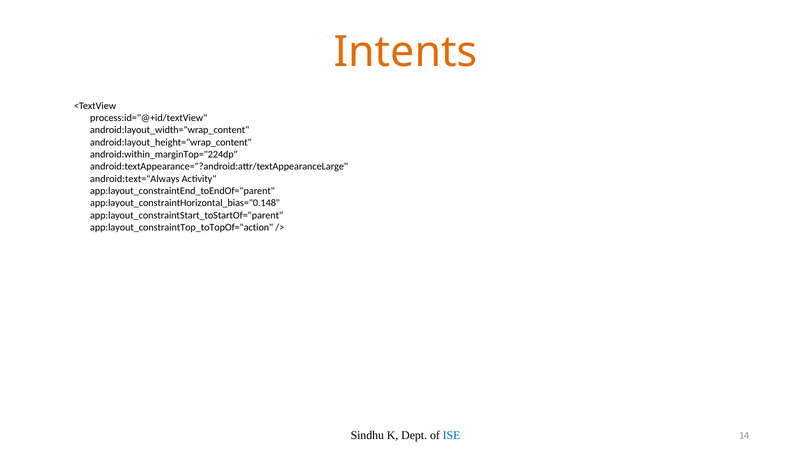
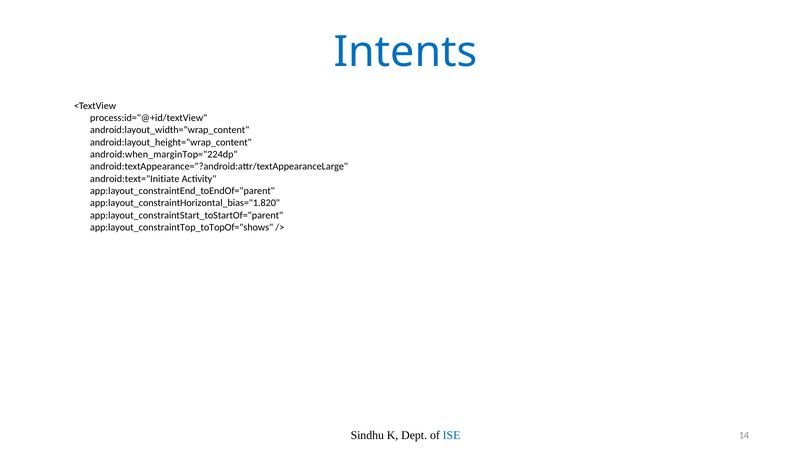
Intents colour: orange -> blue (405, 52)
android:within_marginTop="224dp: android:within_marginTop="224dp -> android:when_marginTop="224dp (164, 154)
android:text="Always: android:text="Always -> android:text="Initiate (135, 179)
app:layout_constraintHorizontal_bias="0.148: app:layout_constraintHorizontal_bias="0.148 -> app:layout_constraintHorizontal_bias="1.820 (185, 203)
app:layout_constraintTop_toTopOf="action: app:layout_constraintTop_toTopOf="action -> app:layout_constraintTop_toTopOf="shows (182, 227)
